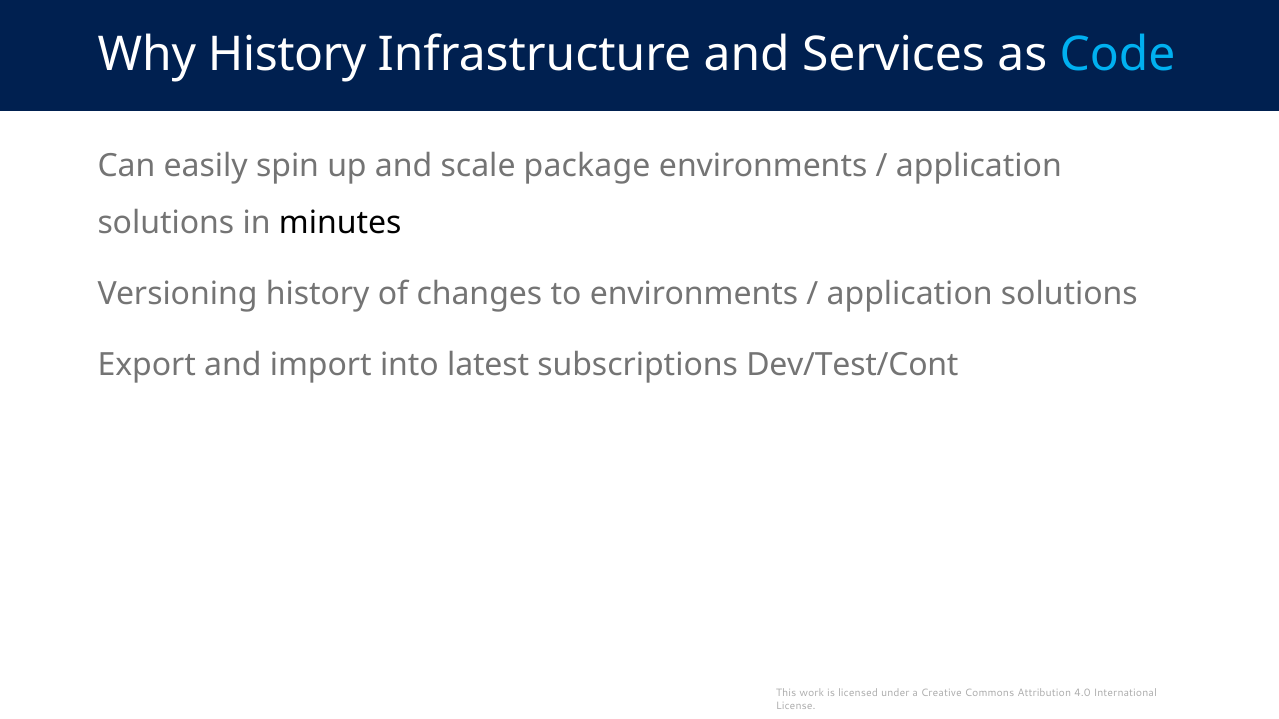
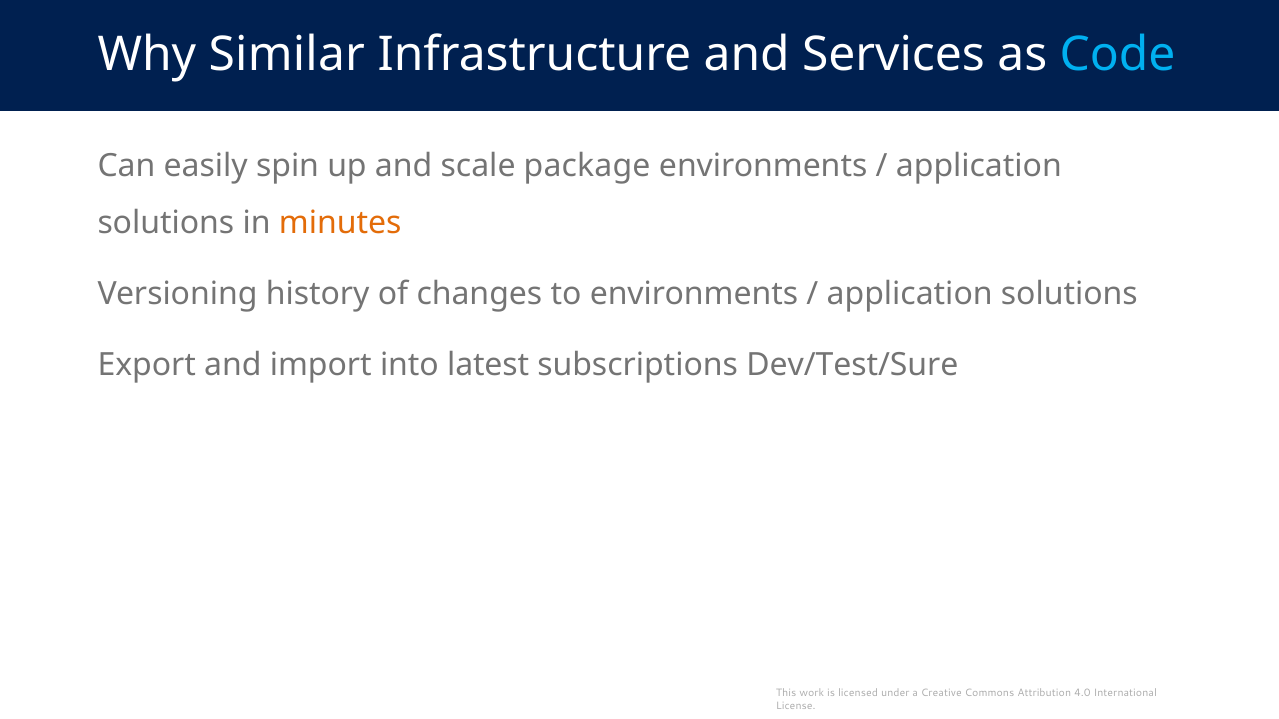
Why History: History -> Similar (287, 55)
minutes colour: black -> orange (340, 223)
Dev/Test/Cont: Dev/Test/Cont -> Dev/Test/Sure (852, 365)
